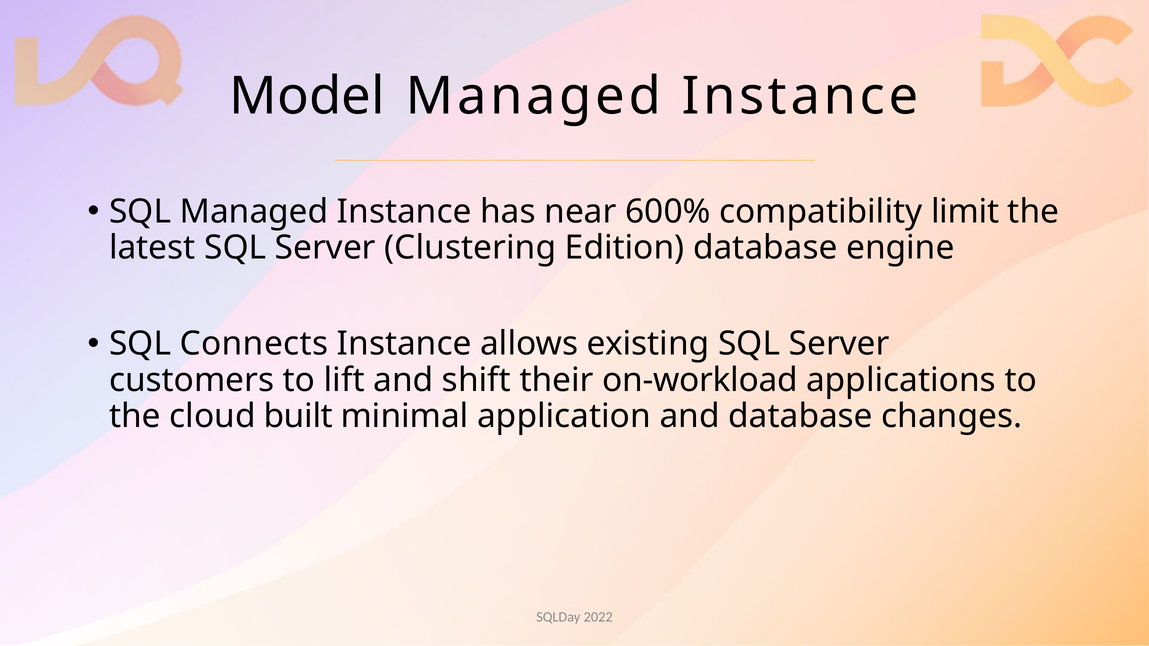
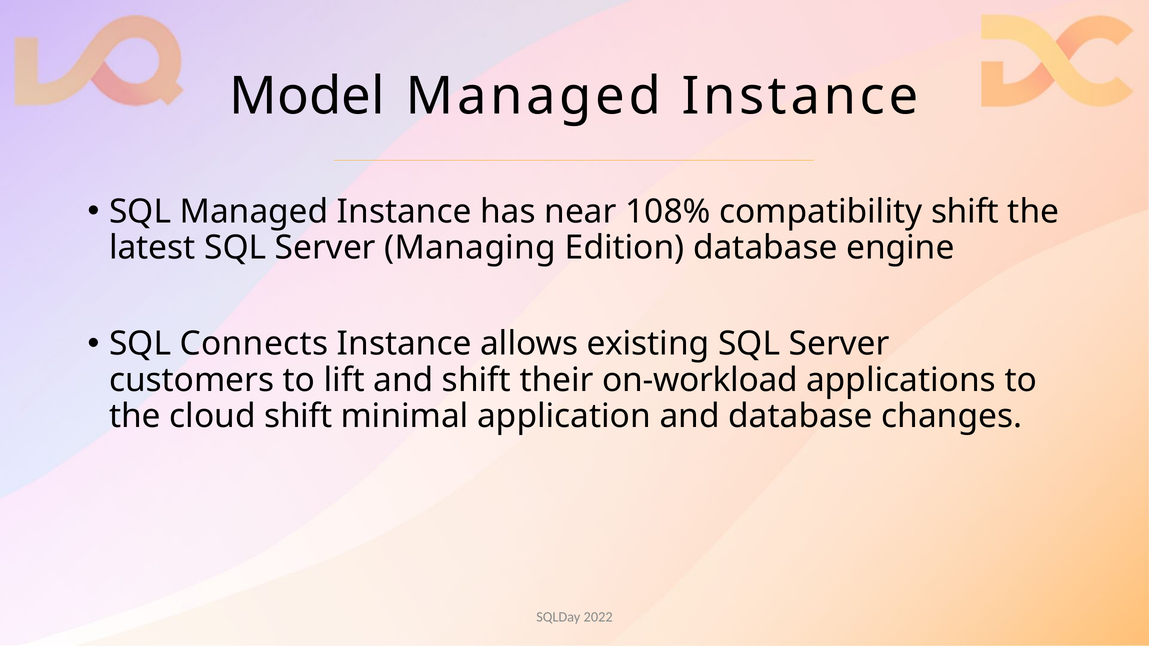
600%: 600% -> 108% (668, 212)
compatibility limit: limit -> shift (965, 212)
Clustering: Clustering -> Managing (470, 248)
cloud built: built -> shift (298, 416)
